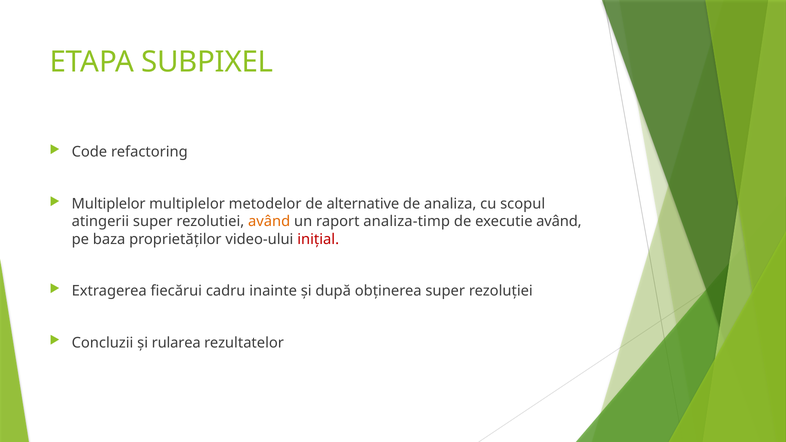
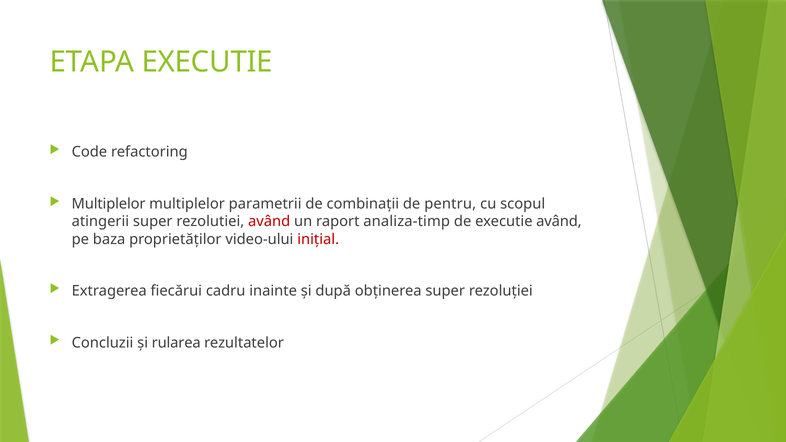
ETAPA SUBPIXEL: SUBPIXEL -> EXECUTIE (207, 62)
metodelor: metodelor -> parametrii (265, 204)
alternative: alternative -> combinații (363, 204)
analiza: analiza -> pentru (450, 204)
având colour: orange -> red (269, 222)
